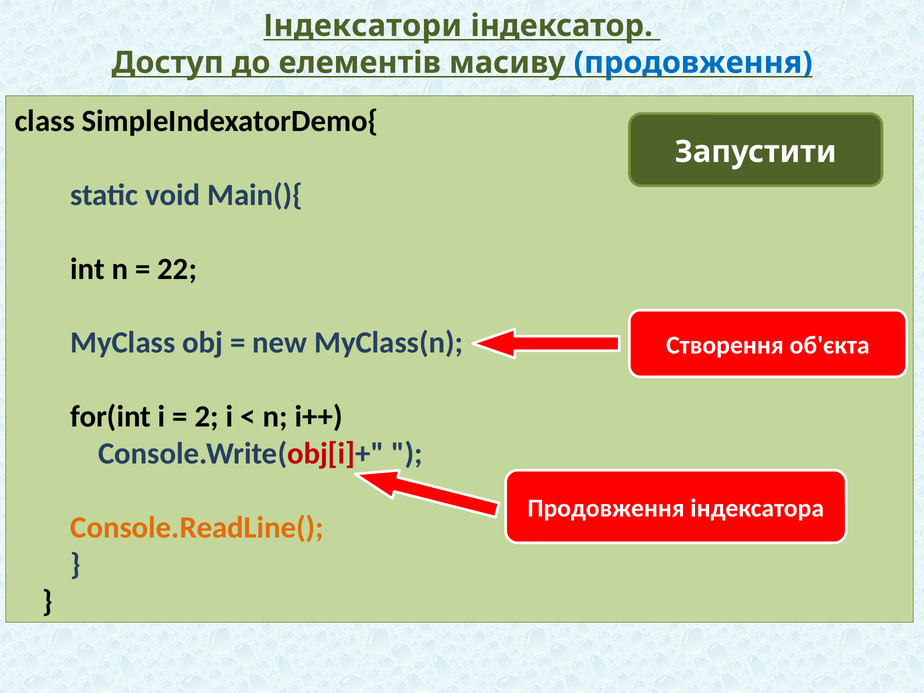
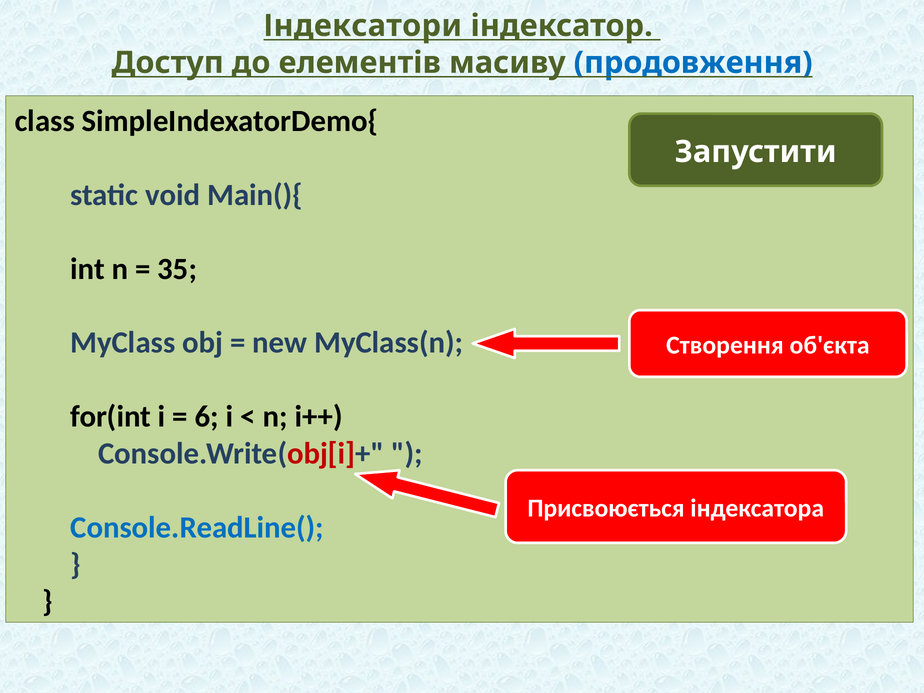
22: 22 -> 35 (177, 269)
2: 2 -> 6 (207, 417)
Продовження: Продовження -> Присвоюється (606, 508)
Console.ReadLine( colour: orange -> blue (197, 528)
